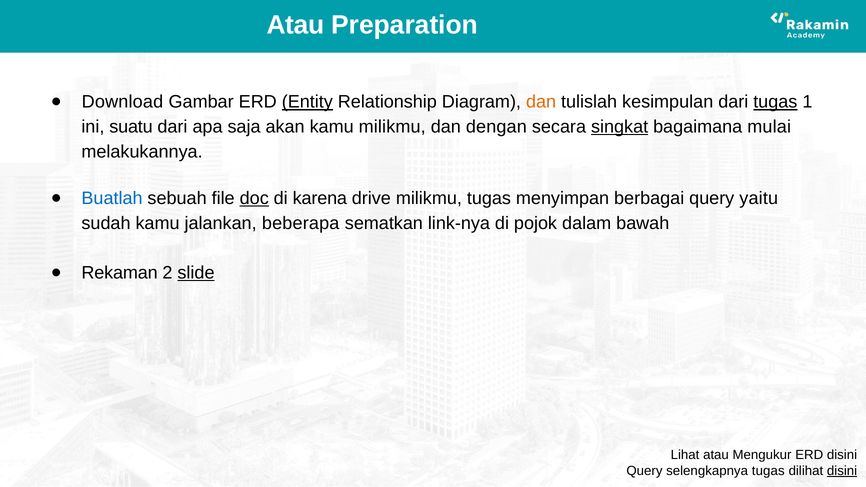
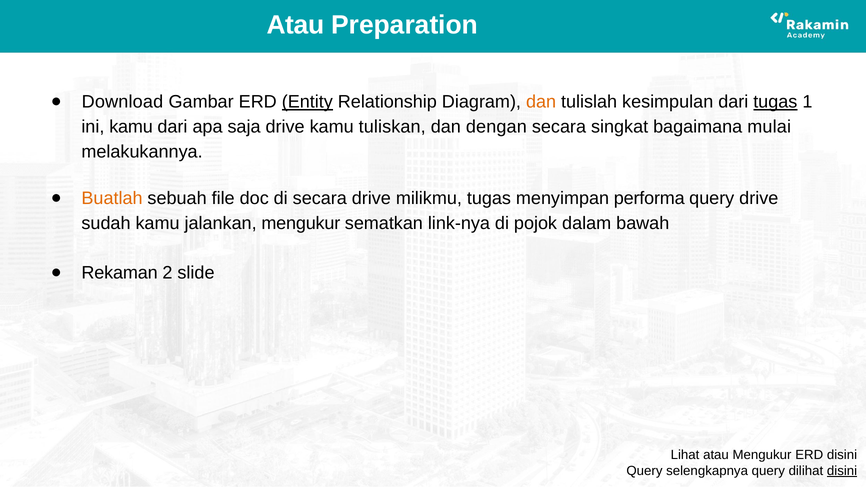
ini suatu: suatu -> kamu (131, 127)
saja akan: akan -> drive (285, 127)
kamu milikmu: milikmu -> tuliskan (392, 127)
singkat underline: present -> none (620, 127)
Buatlah colour: blue -> orange (112, 198)
doc underline: present -> none (254, 198)
di karena: karena -> secara (320, 198)
berbagai: berbagai -> performa (649, 198)
query yaitu: yaitu -> drive (759, 198)
jalankan beberapa: beberapa -> mengukur (301, 223)
slide underline: present -> none (196, 273)
selengkapnya tugas: tugas -> query (768, 471)
